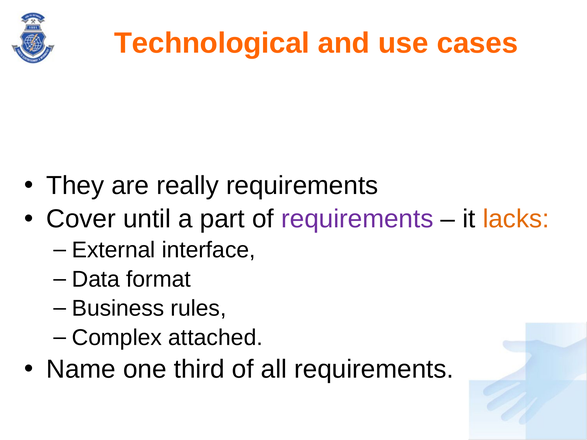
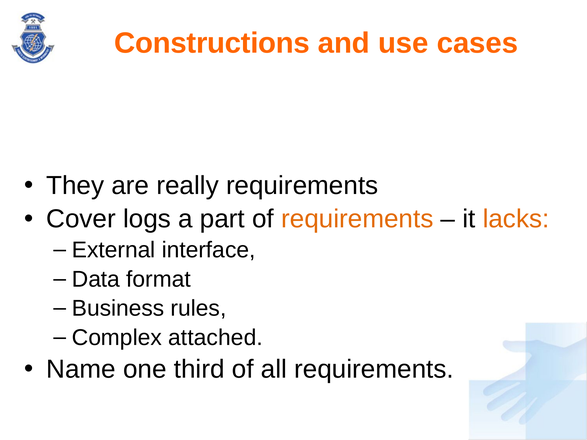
Technological: Technological -> Constructions (212, 43)
until: until -> logs (147, 219)
requirements colour: purple -> orange (357, 219)
